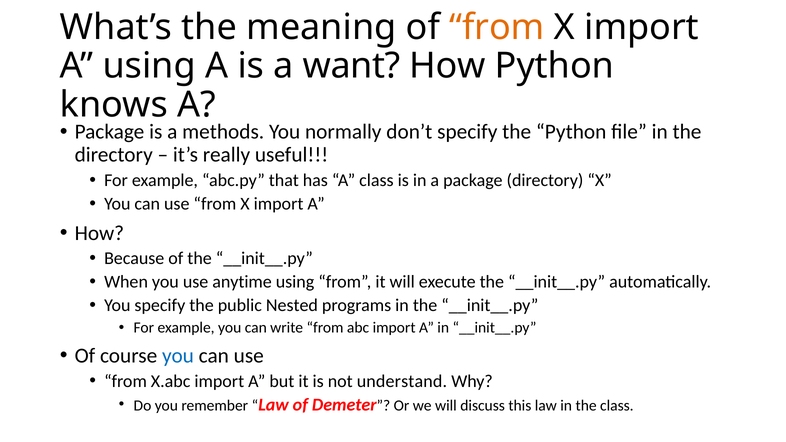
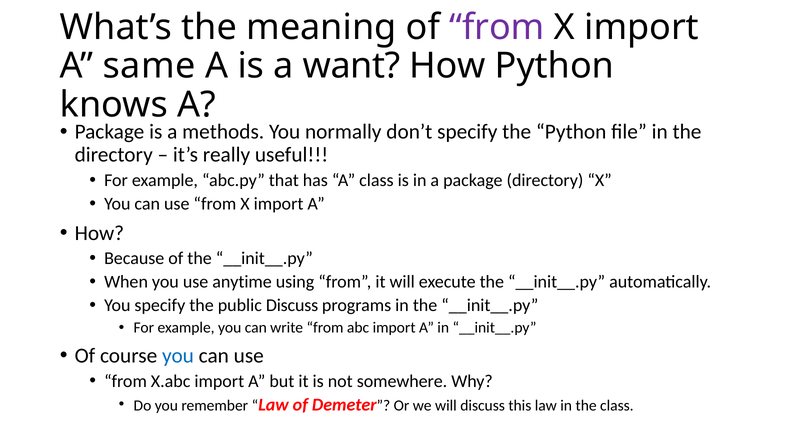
from colour: orange -> purple (497, 27)
A using: using -> same (149, 66)
public Nested: Nested -> Discuss (292, 306)
understand: understand -> somewhere (402, 381)
